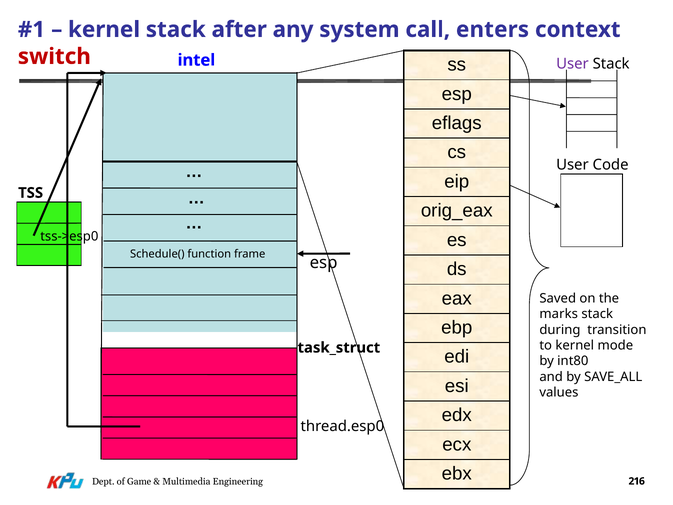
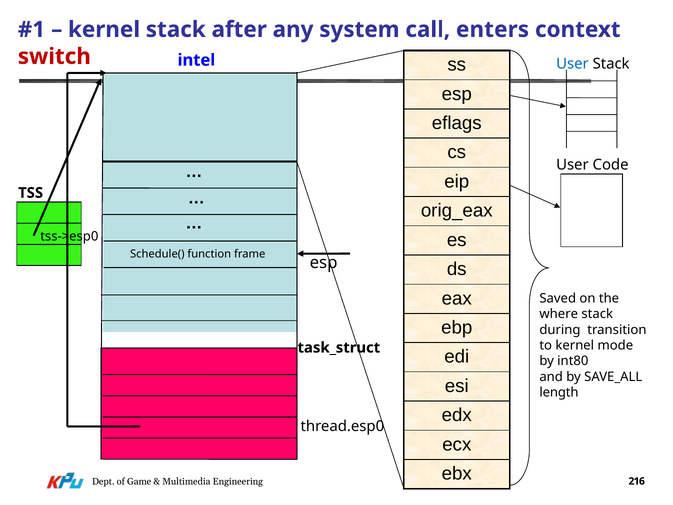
User colour: purple -> blue (573, 64)
marks: marks -> where (559, 314)
values: values -> length (559, 392)
